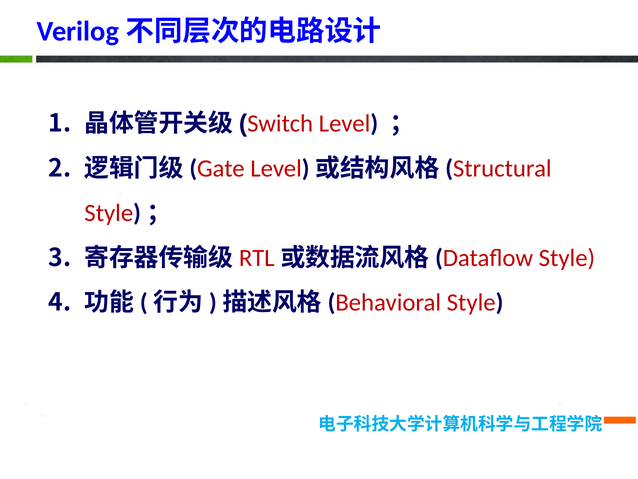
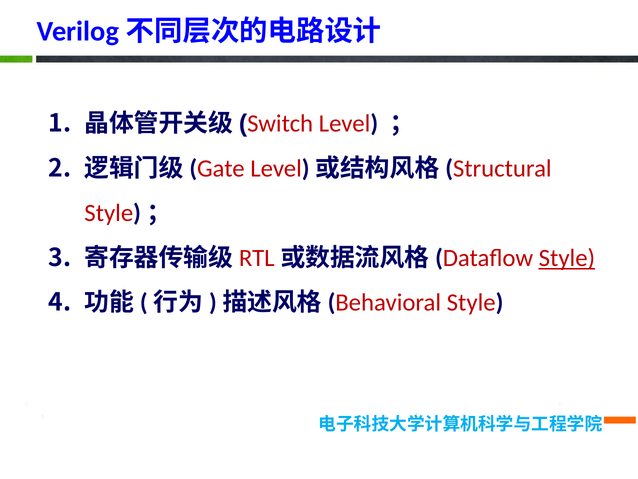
Style underline: none -> present (567, 258)
